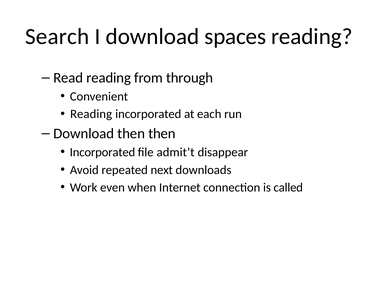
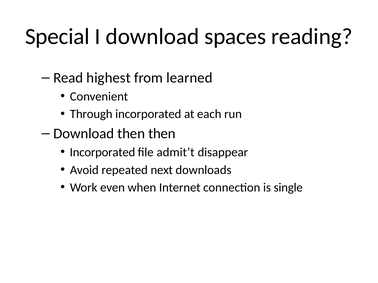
Search: Search -> Special (57, 37)
Read reading: reading -> highest (109, 78)
through: through -> learned (189, 78)
Reading: Reading -> Through (91, 114)
called: called -> single (288, 188)
